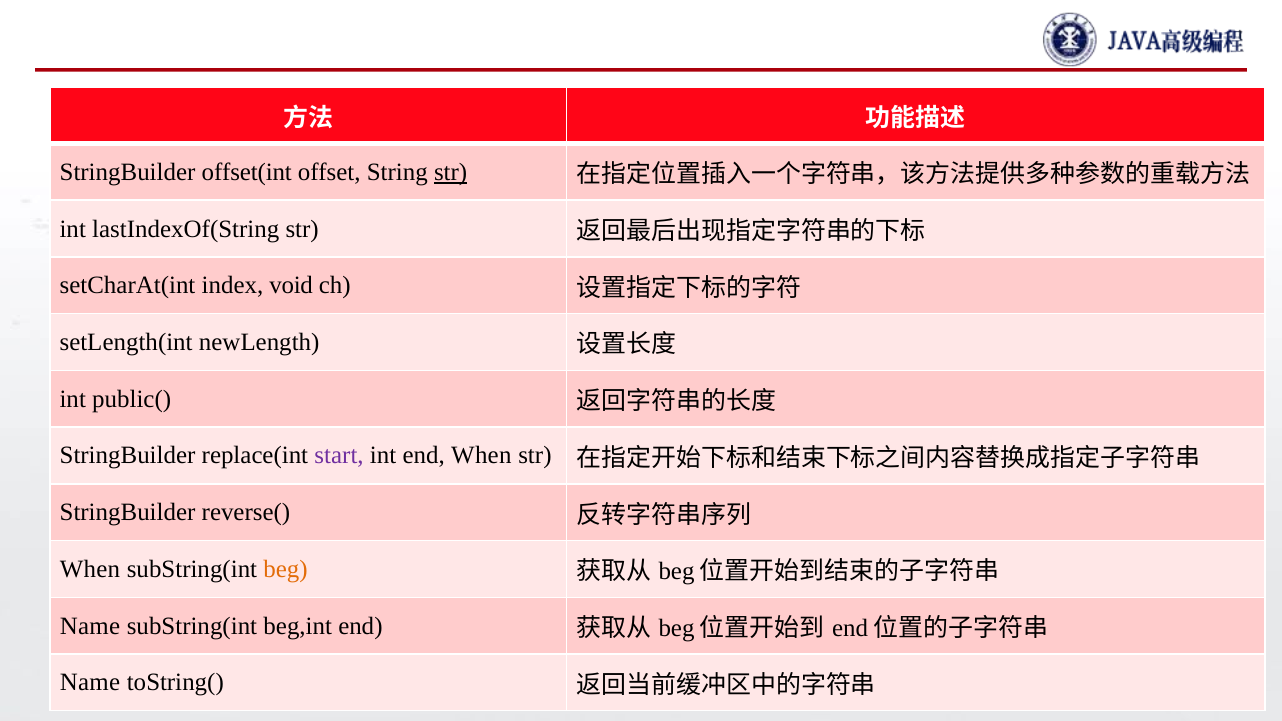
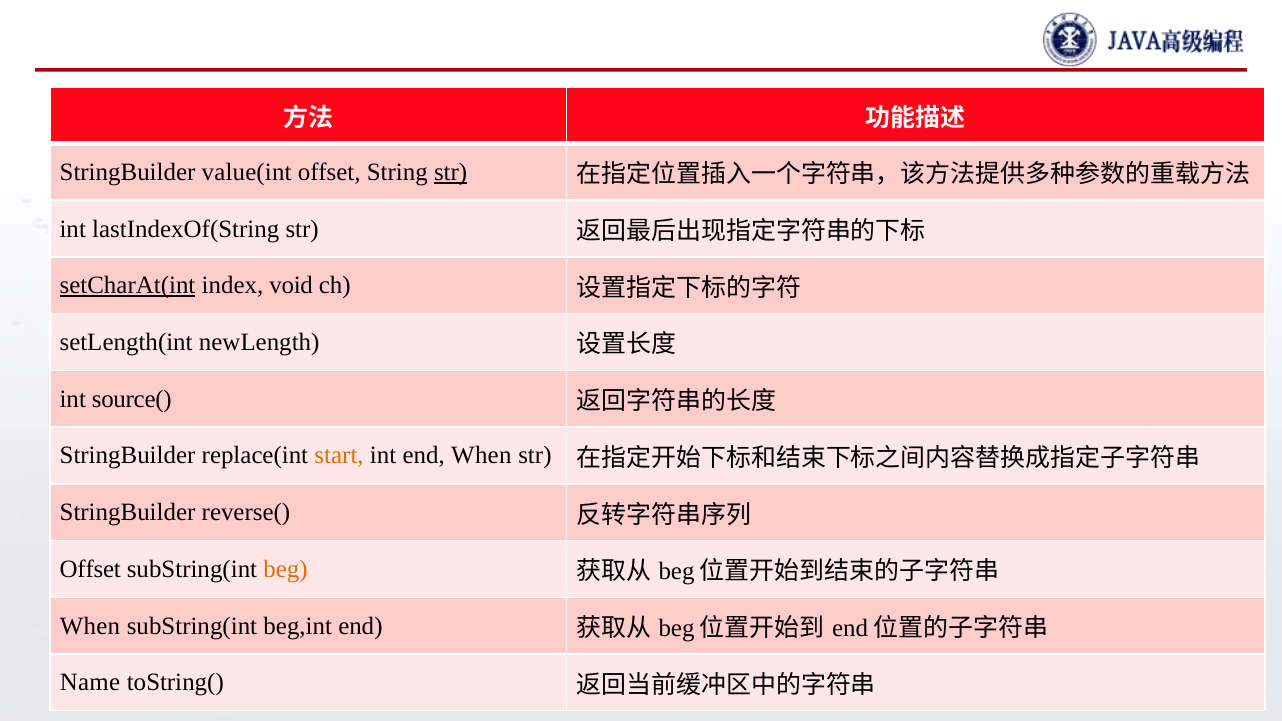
offset(int: offset(int -> value(int (247, 172)
setCharAt(int underline: none -> present (128, 286)
public(: public( -> source( (132, 399)
start colour: purple -> orange (339, 456)
When: When -> Offset (90, 569)
Name: Name -> When (90, 626)
